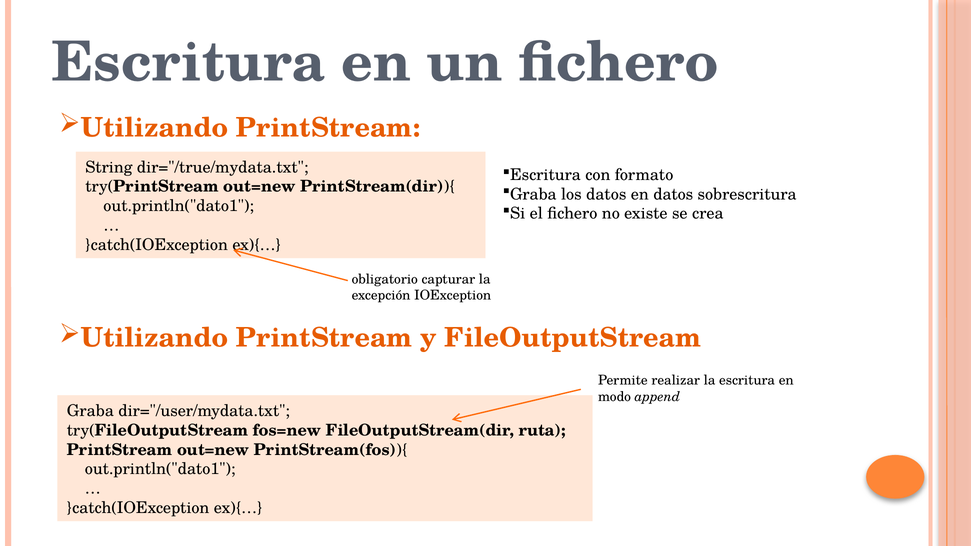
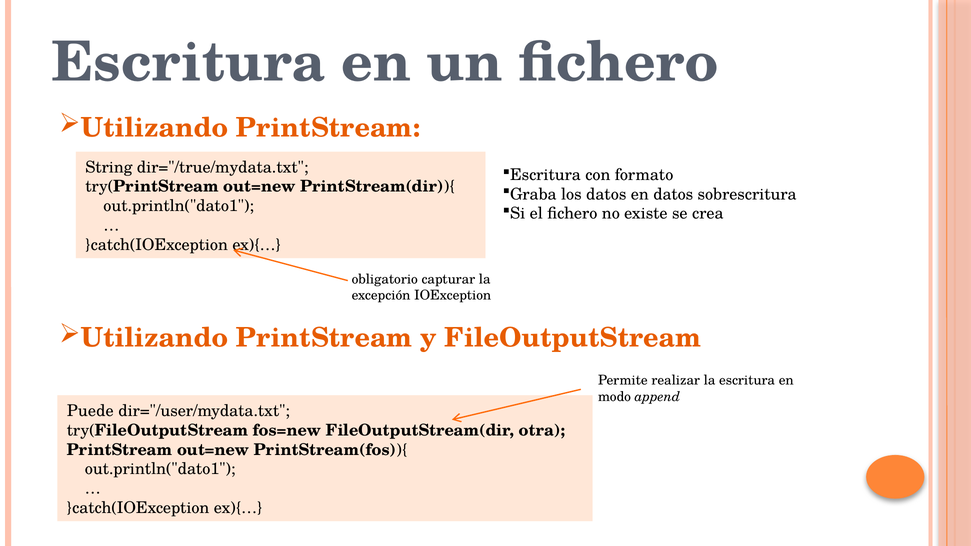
Graba: Graba -> Puede (90, 411)
ruta: ruta -> otra (542, 430)
